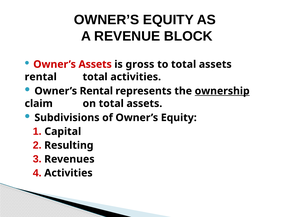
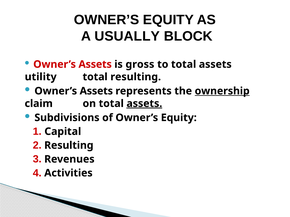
REVENUE: REVENUE -> USUALLY (127, 36)
rental: rental -> utility (41, 77)
total activities: activities -> resulting (136, 77)
Rental: Rental -> Assets (96, 91)
assets underline: none -> present (144, 104)
